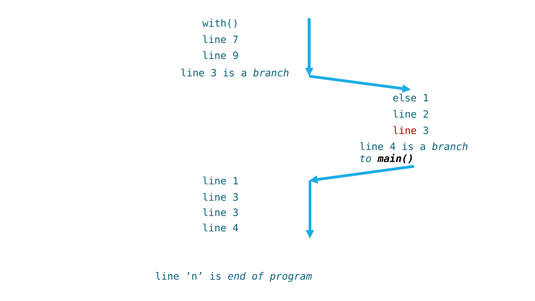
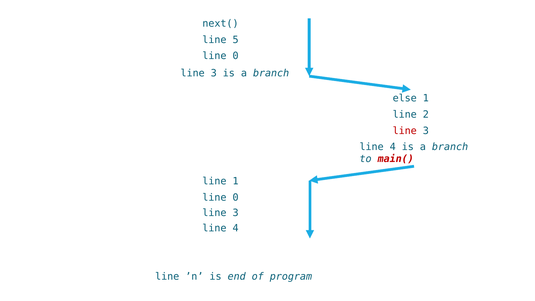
with(: with( -> next( (220, 24)
7: 7 -> 5 (236, 40)
9: 9 -> 0 (236, 56)
main( colour: black -> red (396, 159)
3: 3 -> 0 (236, 197)
